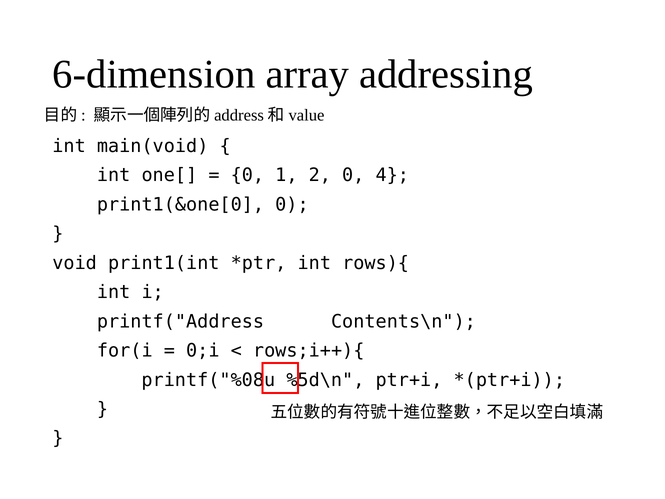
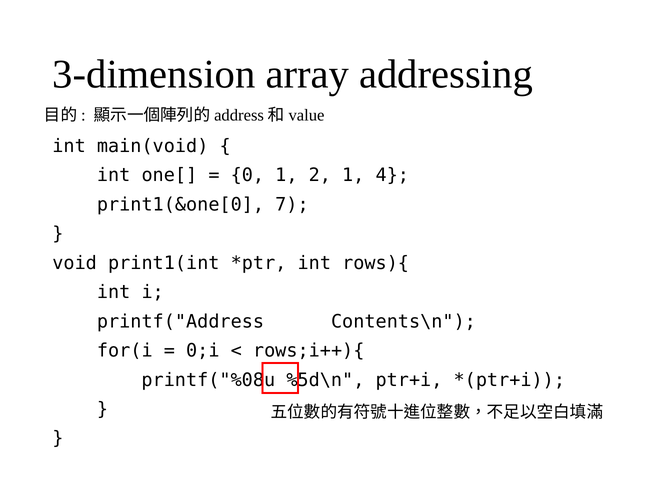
6-dimension: 6-dimension -> 3-dimension (154, 74)
2 0: 0 -> 1 (353, 175)
print1(&one[0 0: 0 -> 7 (292, 204)
